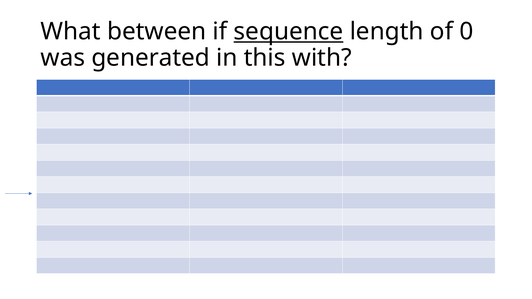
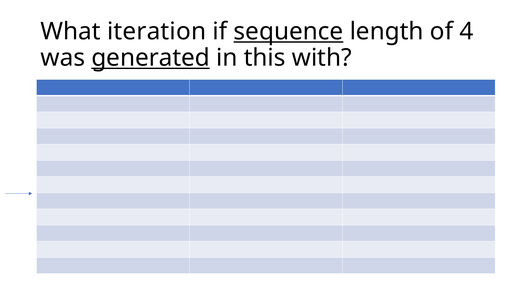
between: between -> iteration (157, 32)
0: 0 -> 4 (466, 32)
generated underline: none -> present (151, 58)
